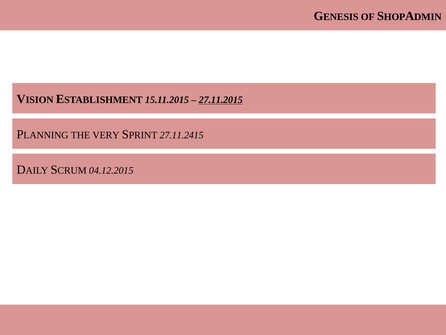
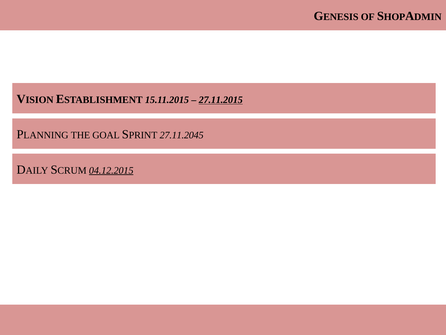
VERY: VERY -> GOAL (106, 135)
27.11.2415: 27.11.2415 -> 27.11.2045 (182, 135)
04.12.2015 underline: none -> present (111, 170)
